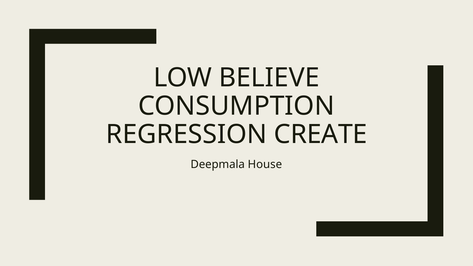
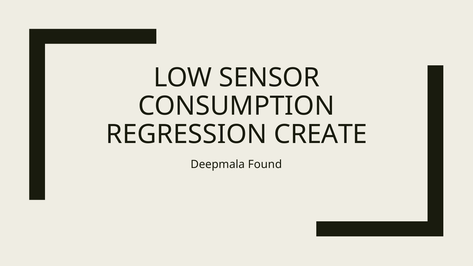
BELIEVE: BELIEVE -> SENSOR (269, 78)
House: House -> Found (265, 164)
